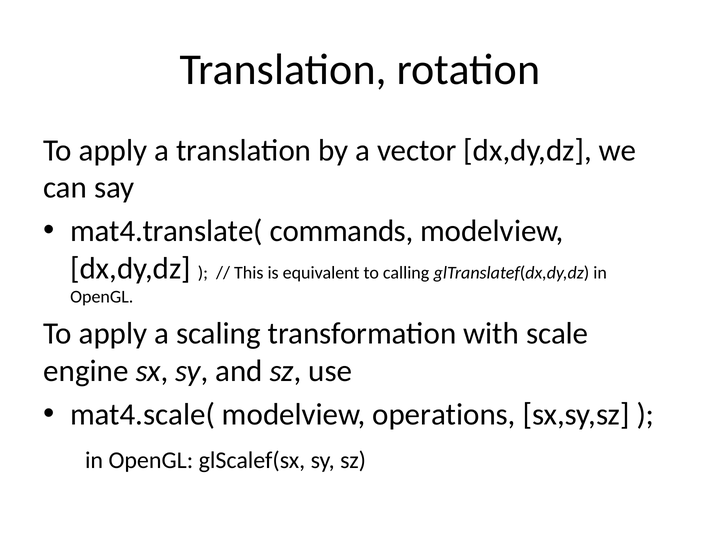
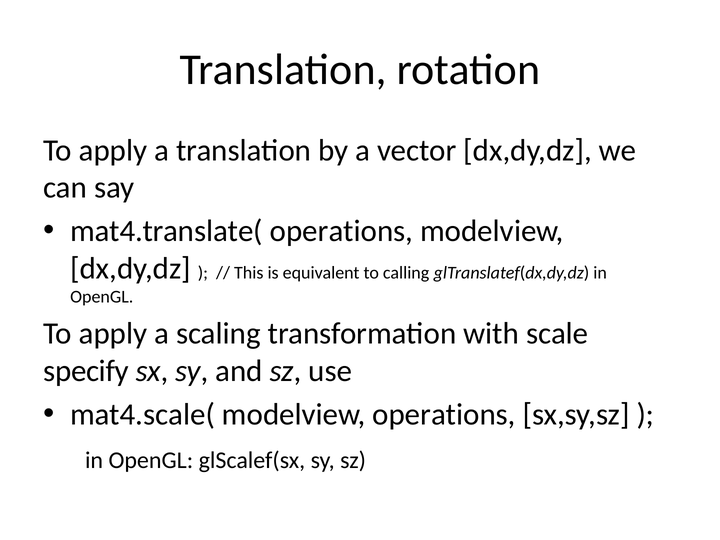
mat4.translate( commands: commands -> operations (342, 231)
engine: engine -> specify (86, 371)
